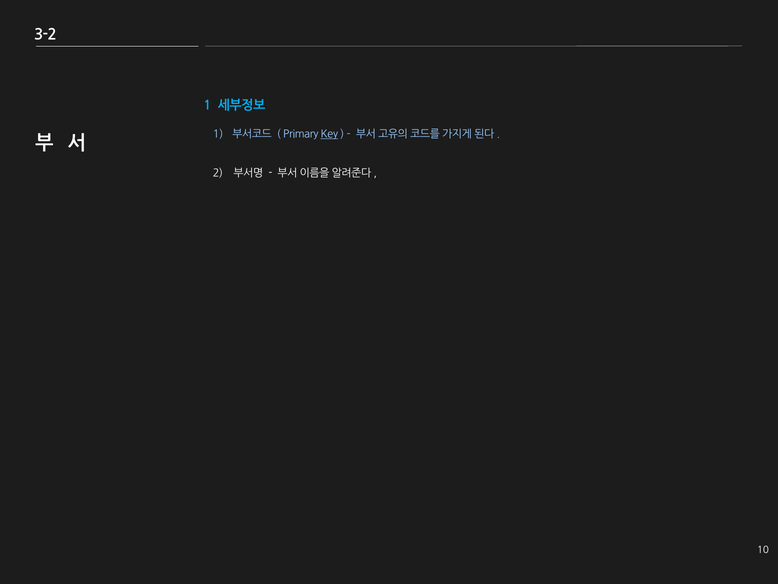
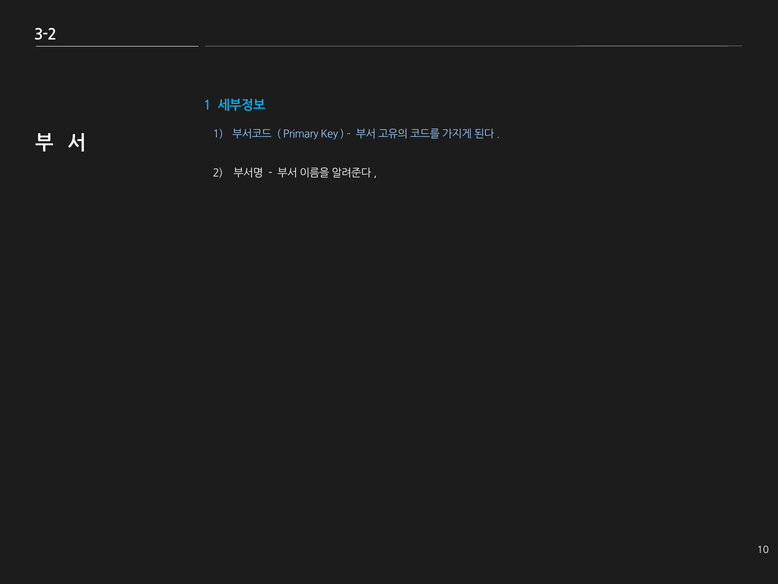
Key underline: present -> none (329, 134)
